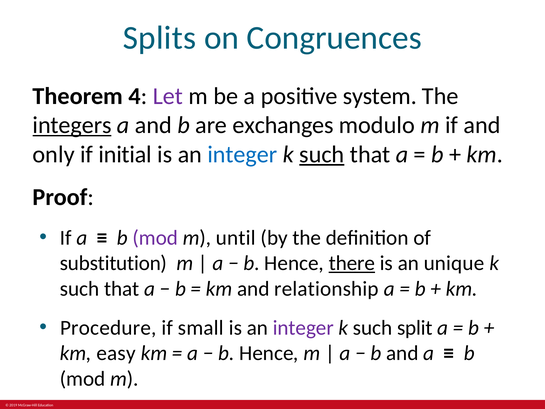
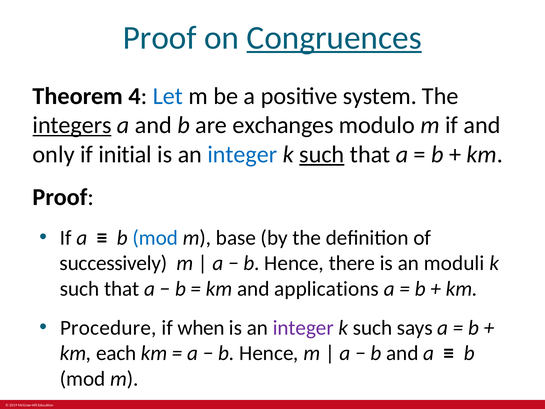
Splits: Splits -> Proof (160, 38)
Congruences underline: none -> present (334, 38)
Let colour: purple -> blue (168, 96)
mod colour: purple -> blue (155, 238)
until: until -> base (236, 238)
substitution: substitution -> successively (113, 263)
there underline: present -> none (352, 263)
unique: unique -> moduli (454, 263)
relationship: relationship -> applications (327, 289)
small: small -> when (201, 328)
split: split -> says (415, 328)
easy: easy -> each (116, 353)
